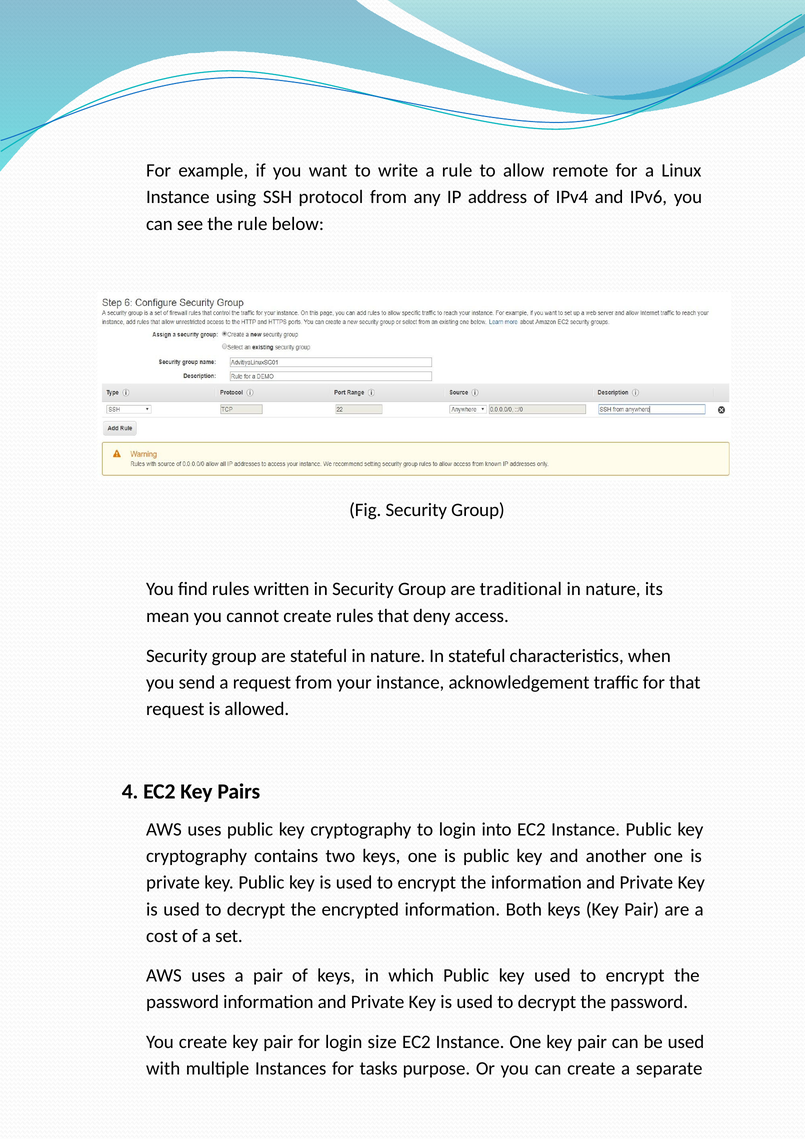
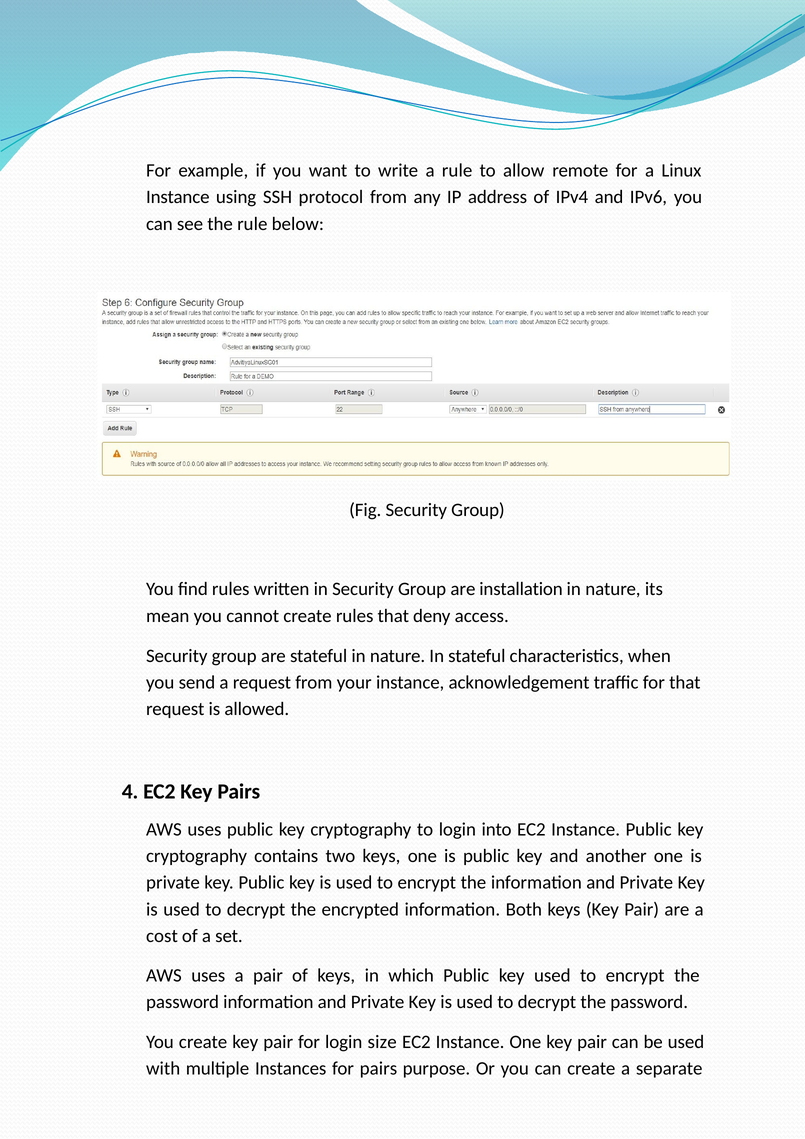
traditional: traditional -> installation (521, 589)
for tasks: tasks -> pairs (378, 1069)
